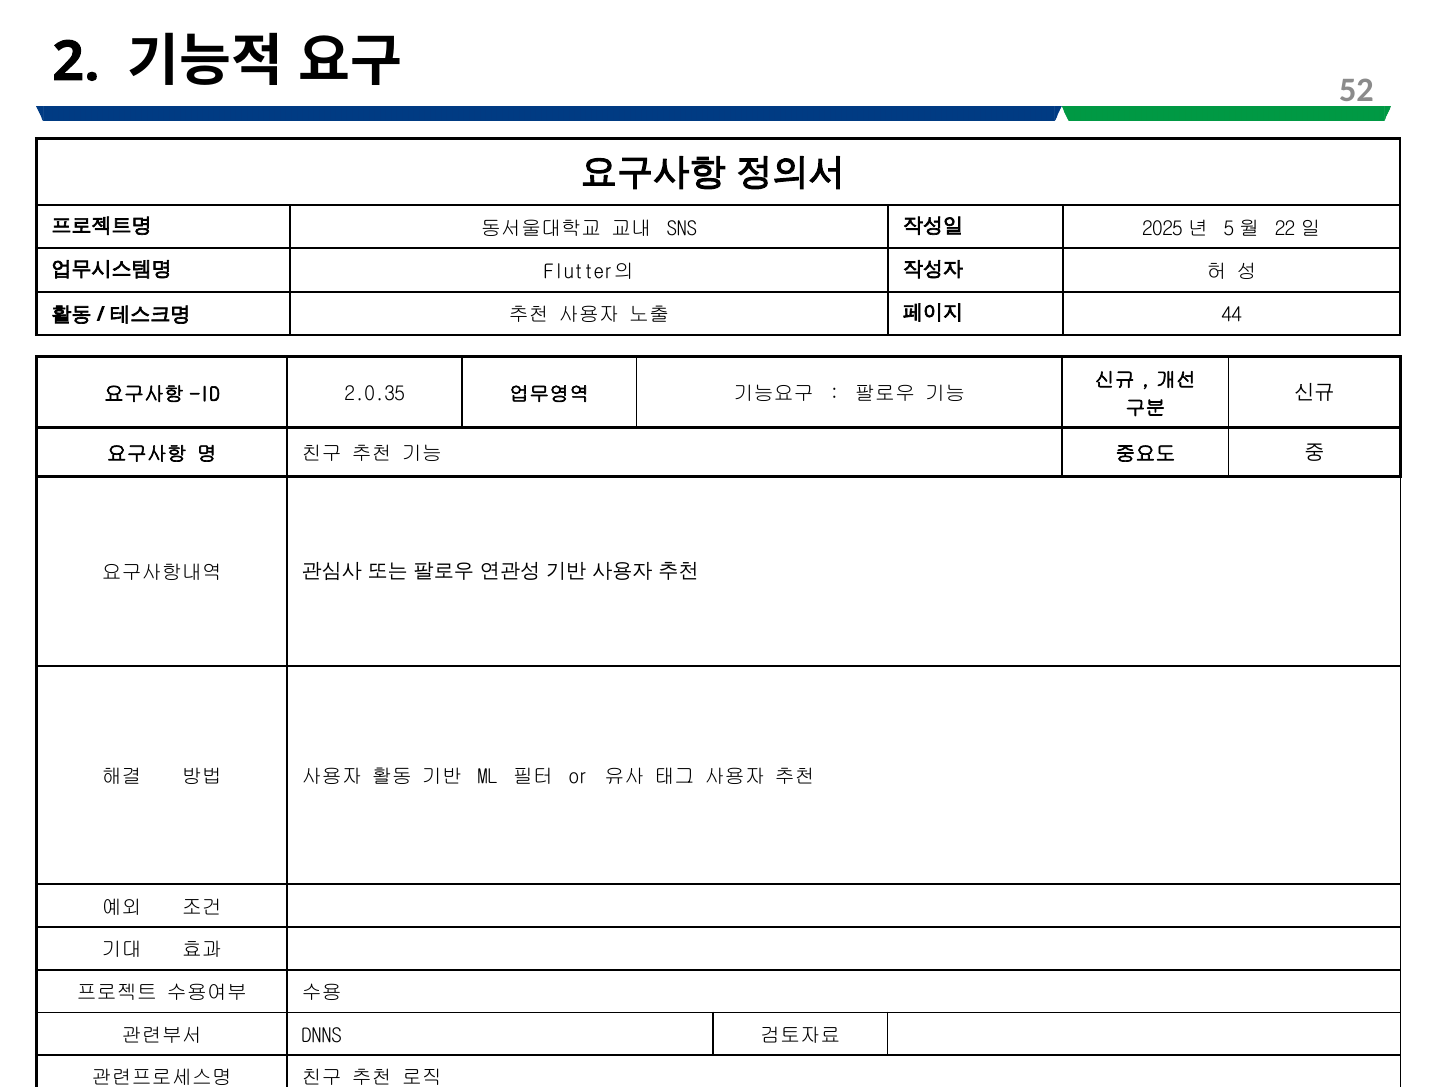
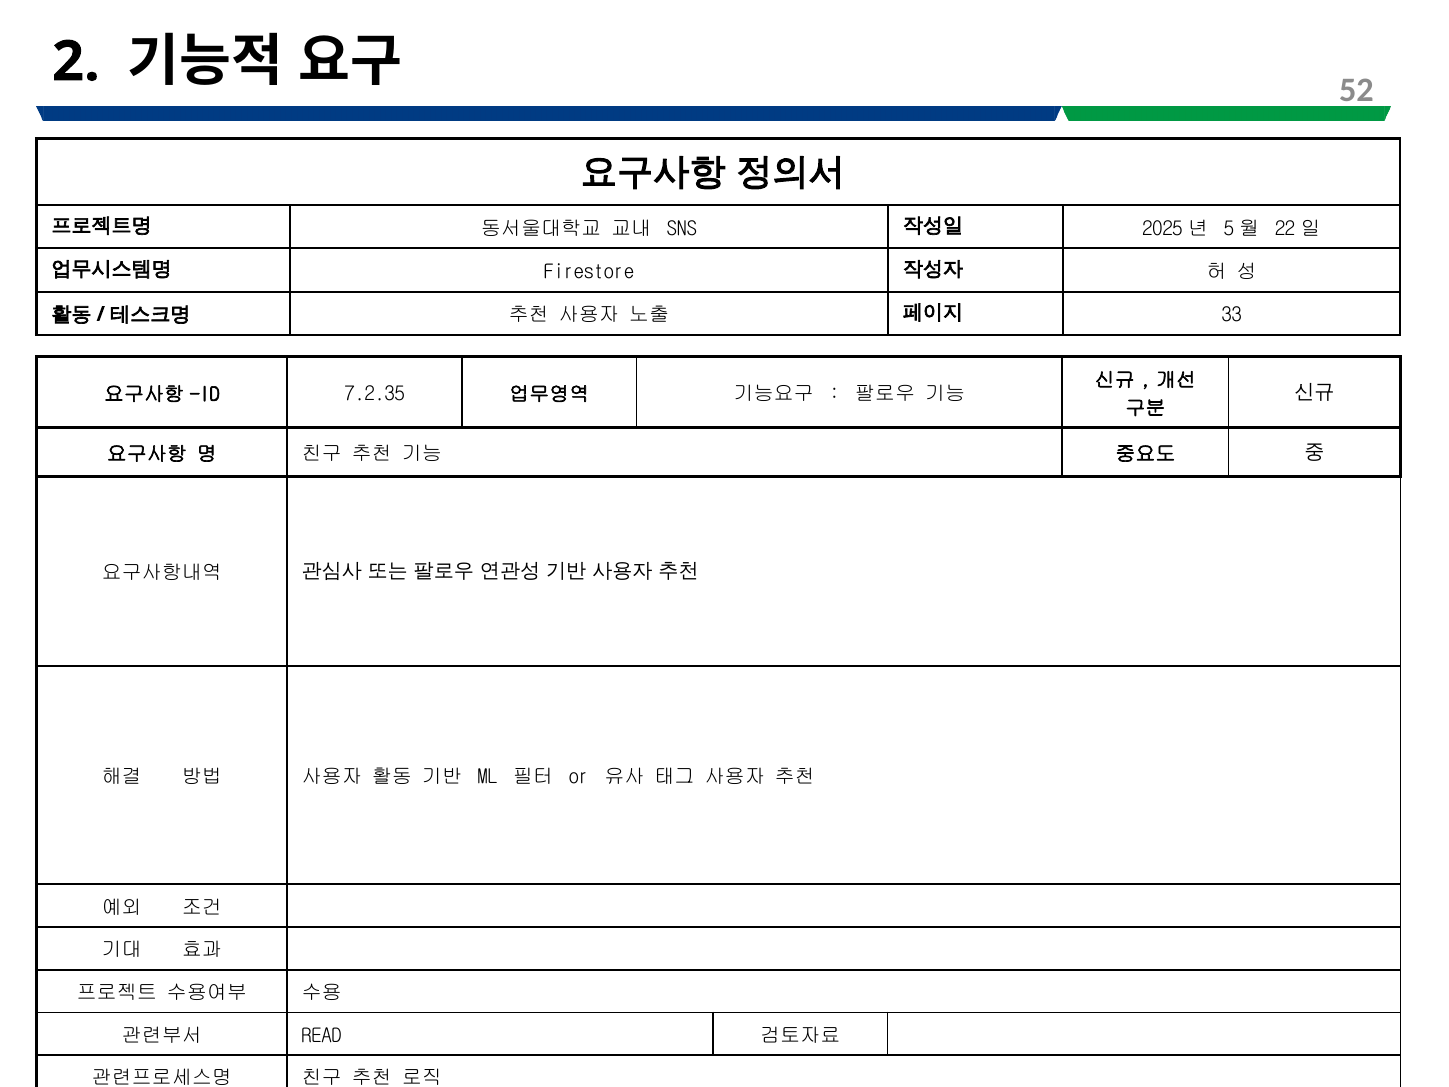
Flutter의: Flutter의 -> Firestore (589, 272)
44: 44 -> 33 (1232, 315)
2.0.35: 2.0.35 -> 7.2.35 (375, 394)
DNNS: DNNS -> READ (322, 1035)
